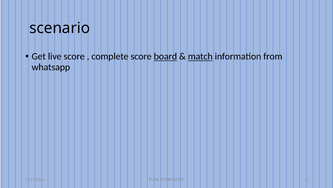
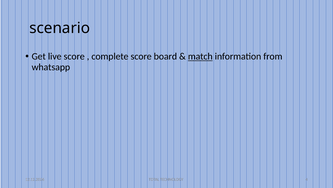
board underline: present -> none (165, 56)
